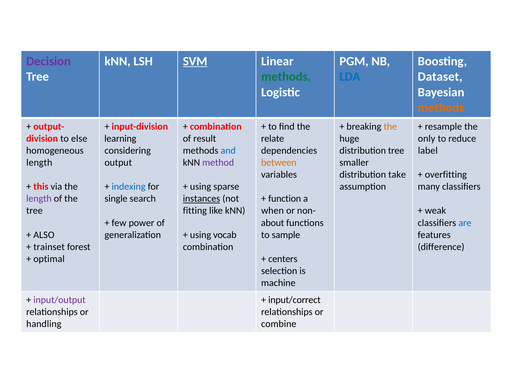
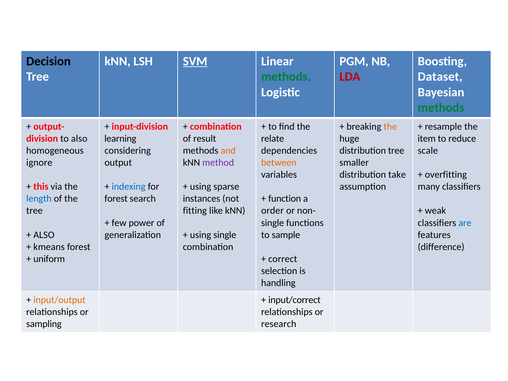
Decision colour: purple -> black (49, 61)
LDA colour: blue -> red (350, 77)
methods colour: orange -> green (441, 108)
to else: else -> also (79, 139)
only: only -> item (427, 139)
and colour: blue -> orange (228, 151)
label: label -> scale (428, 151)
length: length -> ignore (39, 163)
length colour: purple -> blue (39, 199)
single: single -> forest (116, 199)
instances underline: present -> none (201, 199)
when: when -> order (272, 211)
about: about -> single (273, 223)
using vocab: vocab -> single (225, 235)
trainset: trainset -> kmeans (49, 247)
optimal: optimal -> uniform (49, 259)
centers: centers -> correct (283, 259)
machine: machine -> handling (278, 283)
input/output colour: purple -> orange (59, 300)
handling: handling -> sampling (44, 324)
combine: combine -> research (279, 324)
